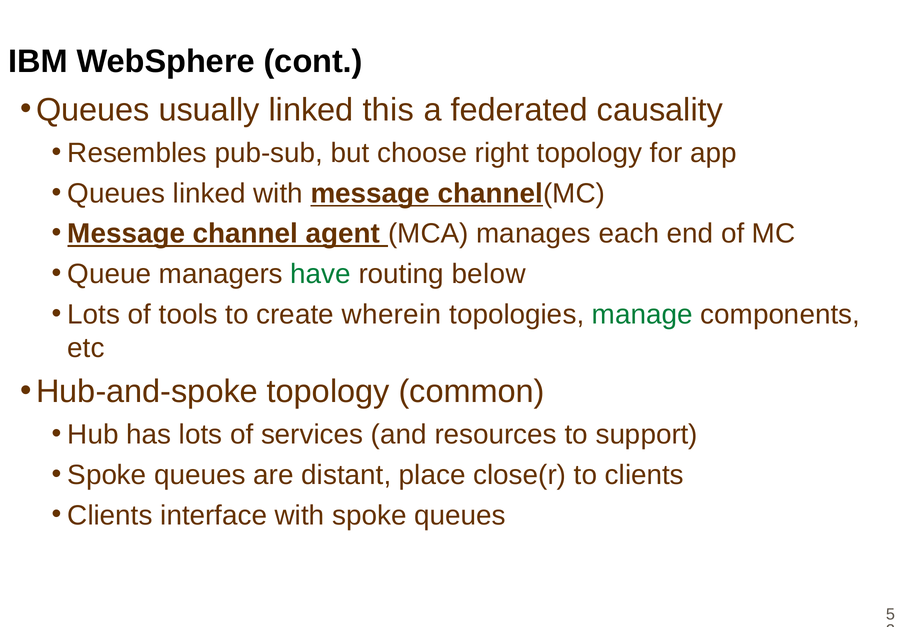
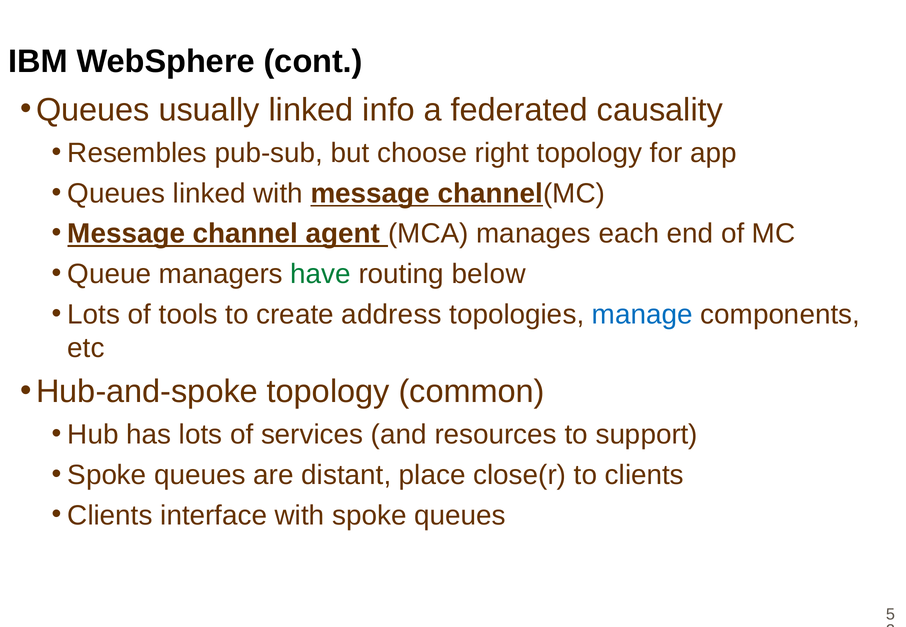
this: this -> info (389, 110)
wherein: wherein -> address (392, 315)
manage colour: green -> blue (642, 315)
